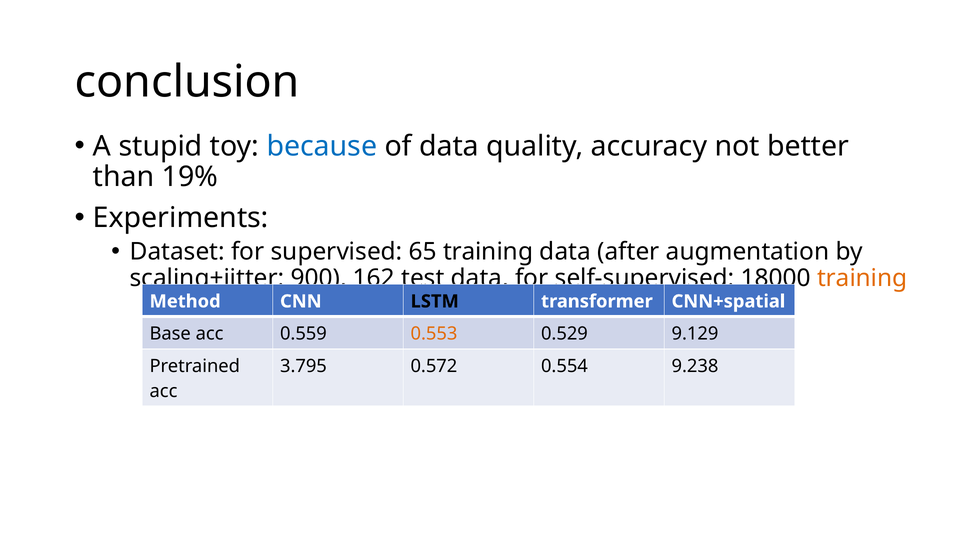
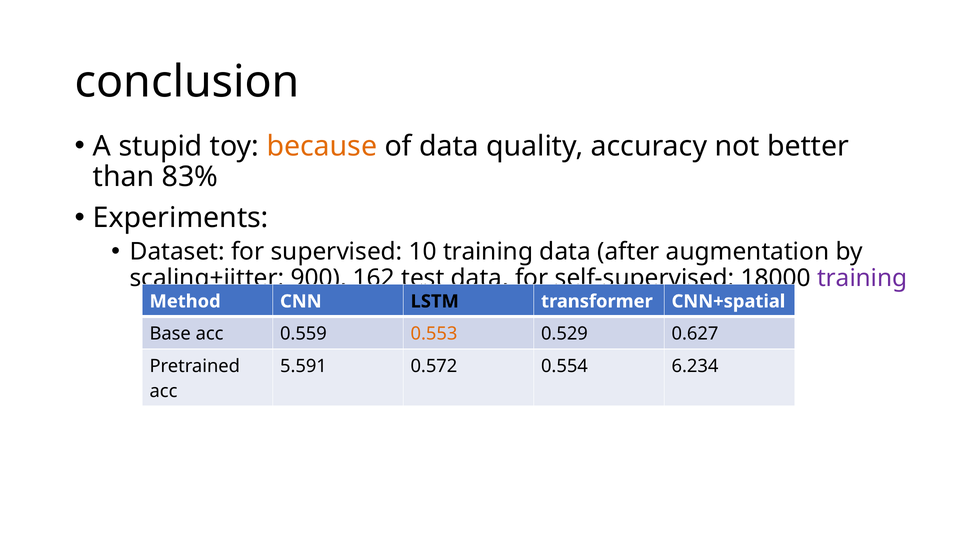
because colour: blue -> orange (322, 146)
19%: 19% -> 83% (190, 177)
65: 65 -> 10 (423, 252)
training colour: orange -> purple (862, 278)
9.129: 9.129 -> 0.627 (695, 334)
3.795: 3.795 -> 5.591 (303, 366)
9.238: 9.238 -> 6.234 (695, 366)
